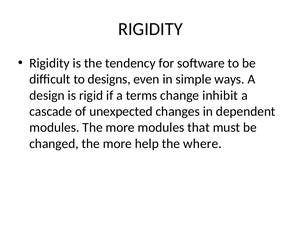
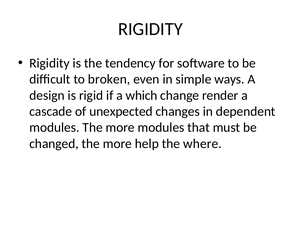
designs: designs -> broken (109, 79)
terms: terms -> which (142, 95)
inhibit: inhibit -> render (220, 95)
